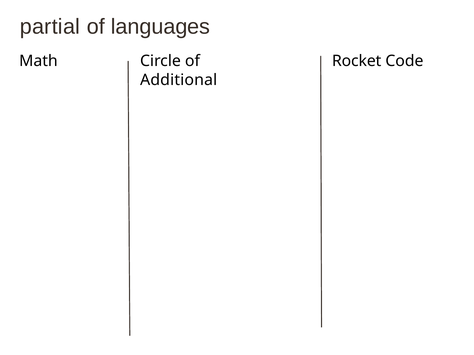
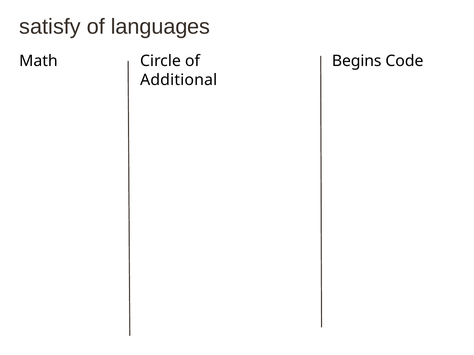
partial: partial -> satisfy (50, 27)
Rocket: Rocket -> Begins (357, 61)
